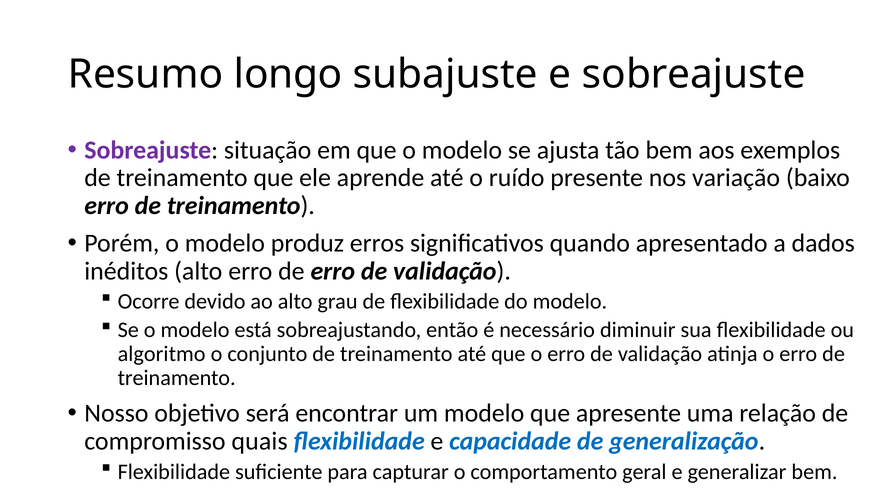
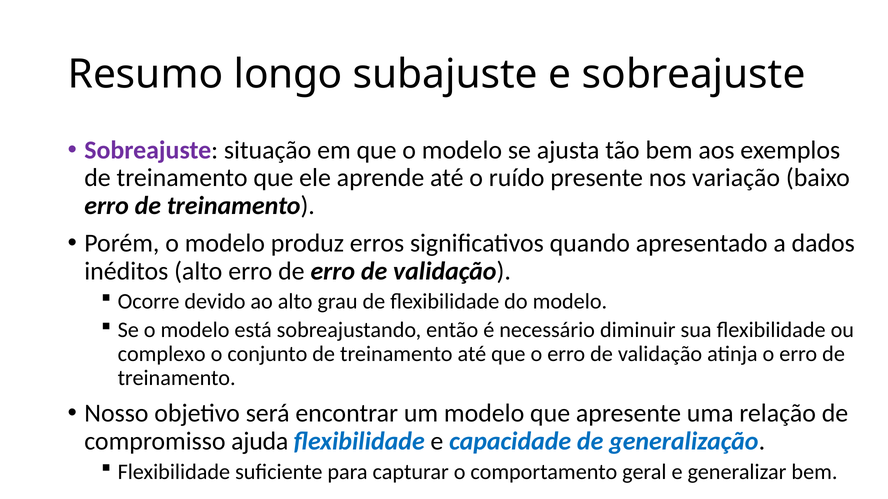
algoritmo: algoritmo -> complexo (162, 354)
quais: quais -> ajuda (260, 442)
